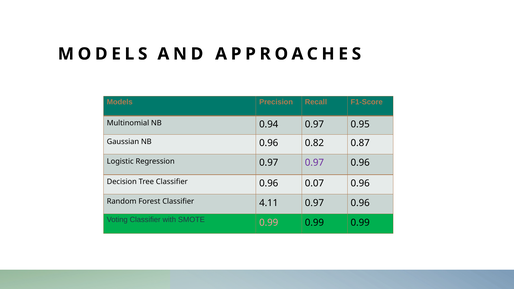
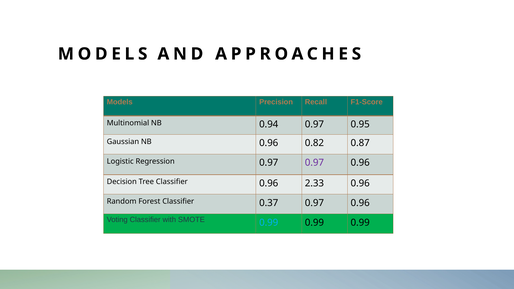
0.07: 0.07 -> 2.33 (314, 183)
4.11: 4.11 -> 0.37 (269, 203)
0.99 colour: pink -> light blue (269, 223)
